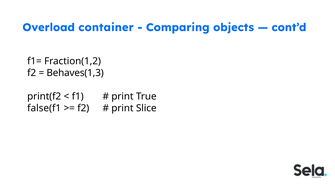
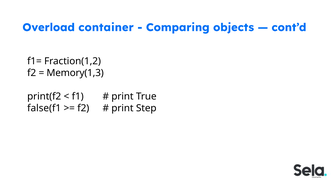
Behaves(1,3: Behaves(1,3 -> Memory(1,3 (75, 73)
Slice: Slice -> Step (146, 108)
